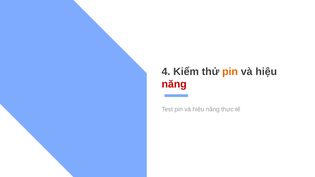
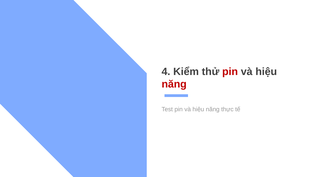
pin colour: orange -> red (230, 72)
